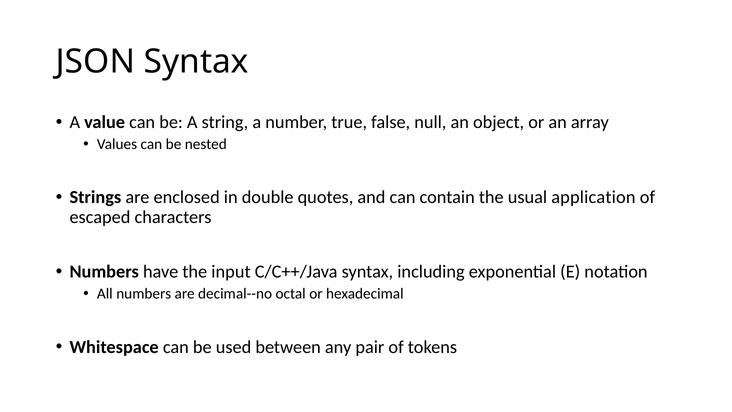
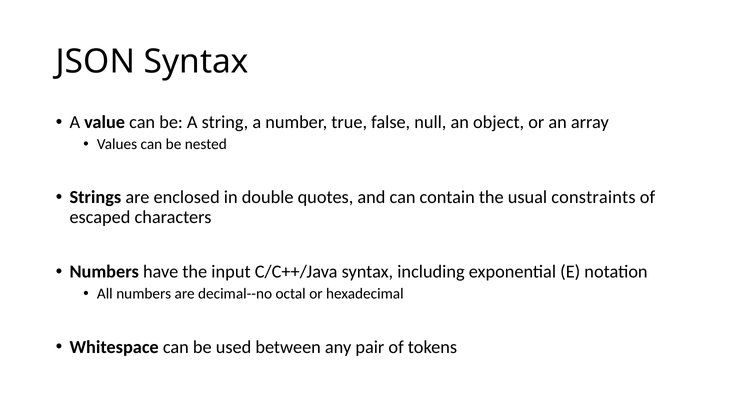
application: application -> constraints (593, 197)
